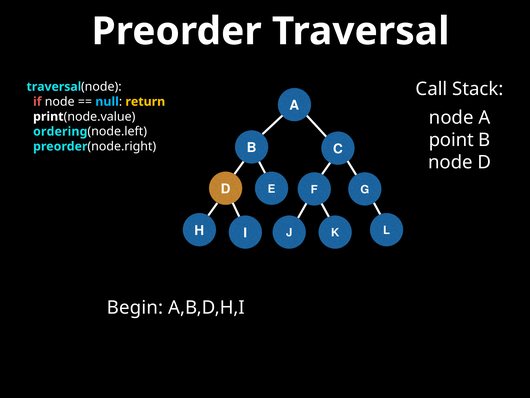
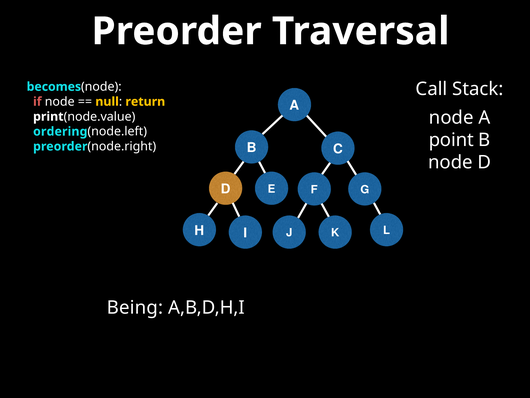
traversal: traversal -> becomes (54, 87)
null colour: light blue -> yellow (107, 102)
Begin: Begin -> Being (135, 307)
